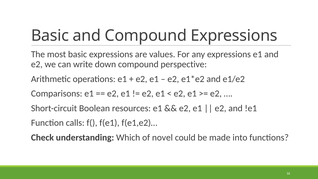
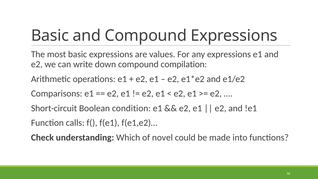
perspective: perspective -> compilation (184, 64)
resources: resources -> condition (131, 108)
